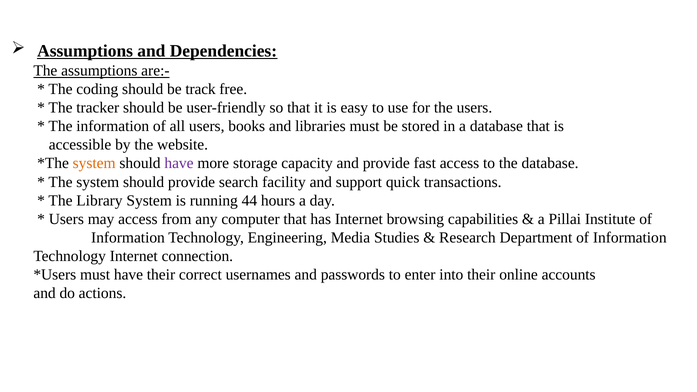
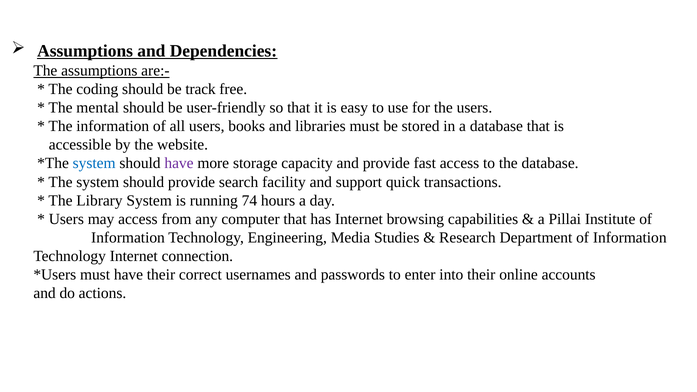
tracker: tracker -> mental (98, 108)
system colour: orange -> blue (94, 163)
44: 44 -> 74 (249, 201)
